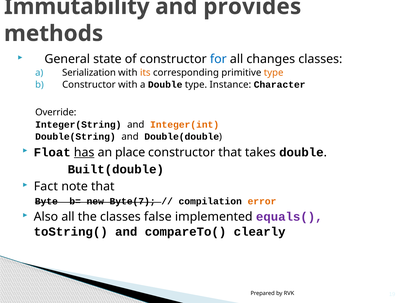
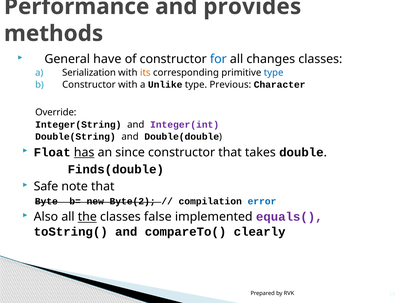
Immutability: Immutability -> Performance (77, 7)
state: state -> have (107, 59)
type colour: orange -> blue (274, 73)
a Double: Double -> Unlike (165, 85)
Instance: Instance -> Previous (230, 85)
Integer(int colour: orange -> purple (185, 125)
place: place -> since (130, 153)
Built(double: Built(double -> Finds(double (116, 170)
Fact: Fact -> Safe (46, 187)
Byte(7: Byte(7 -> Byte(2 (133, 202)
error colour: orange -> blue (262, 202)
the underline: none -> present (87, 217)
